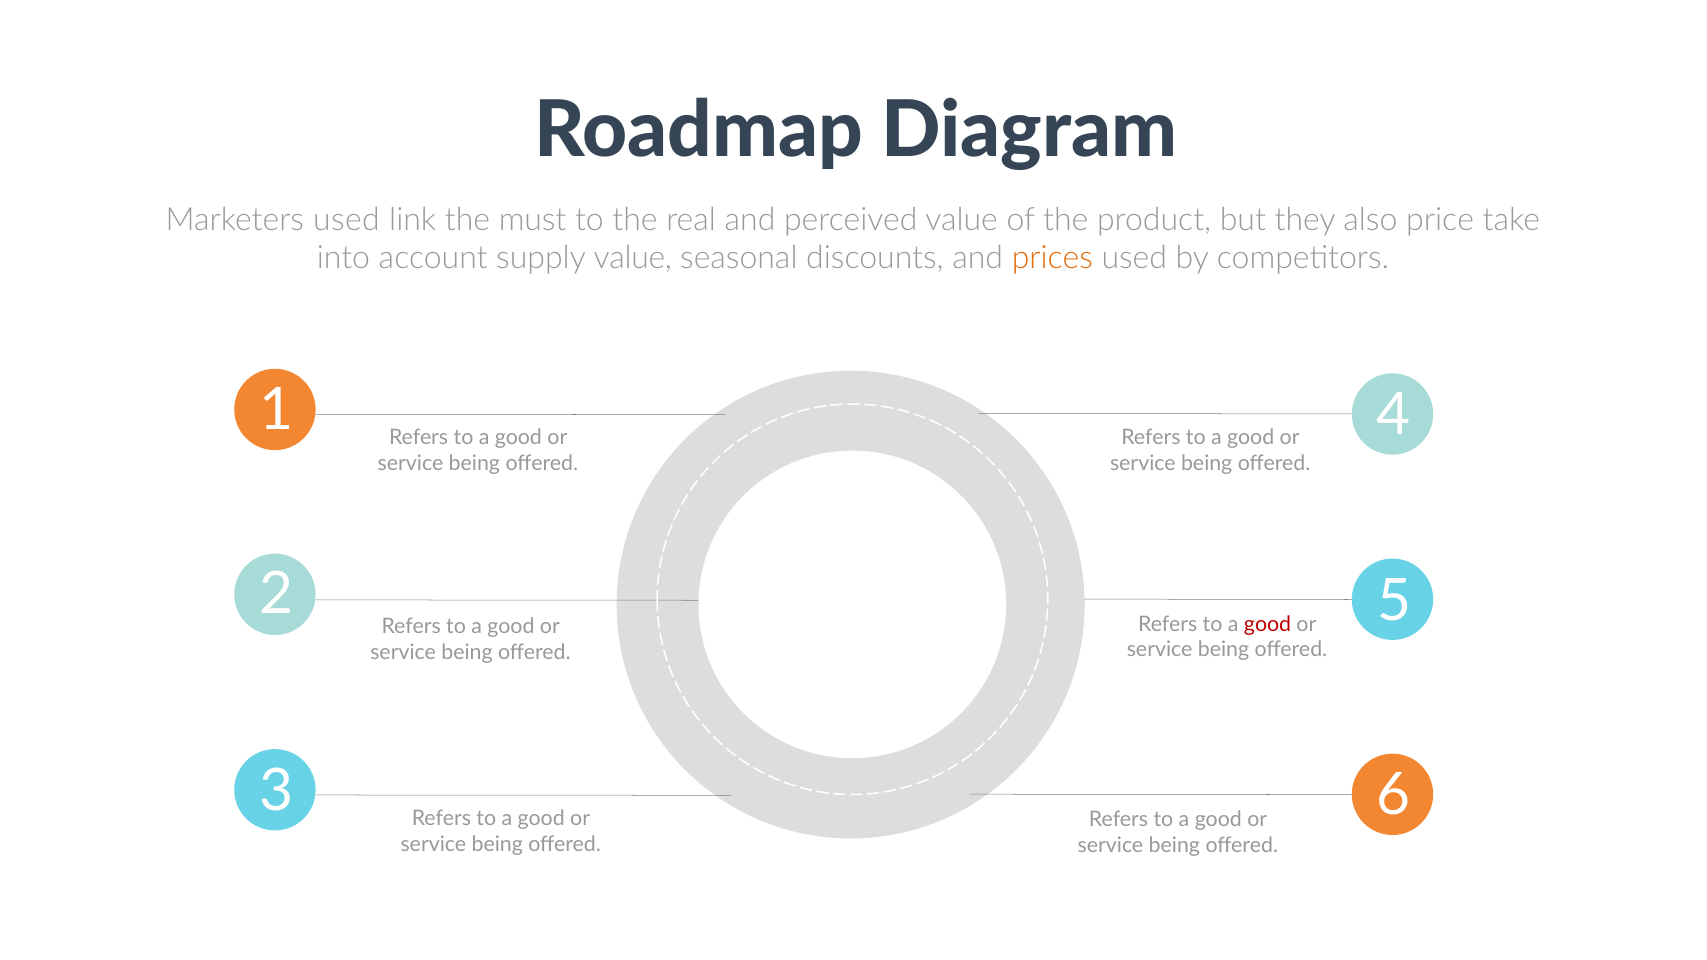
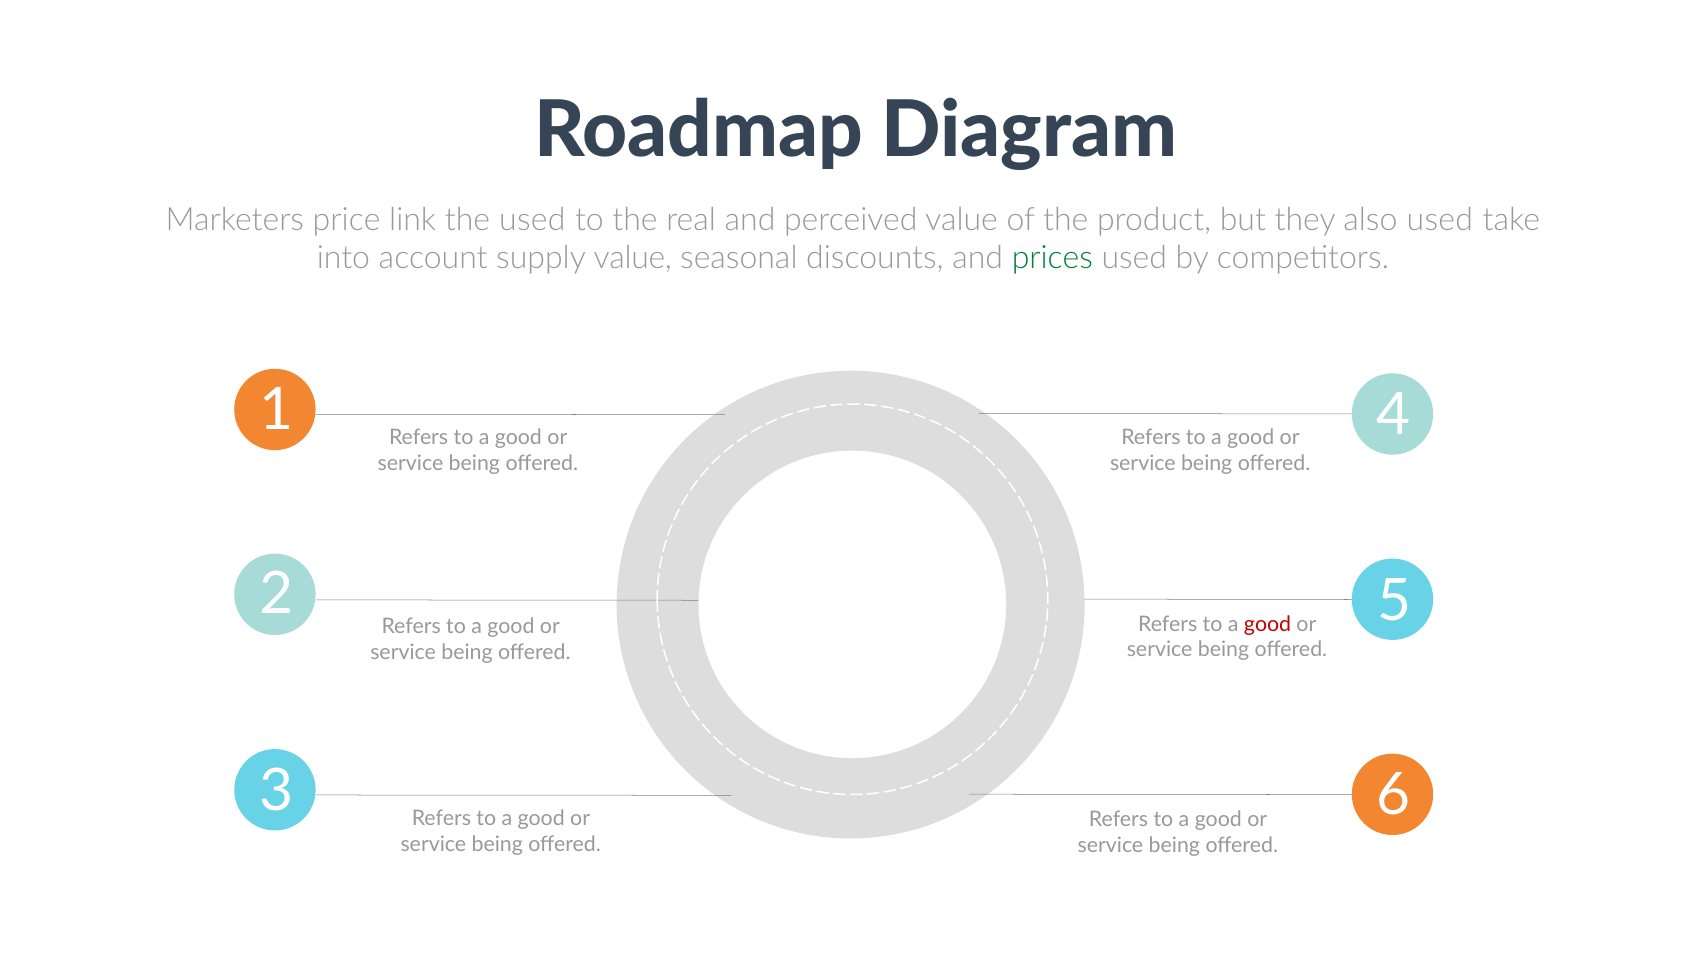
Marketers used: used -> price (347, 220)
the must: must -> used (532, 220)
also price: price -> used (1440, 220)
prices colour: orange -> green (1052, 259)
